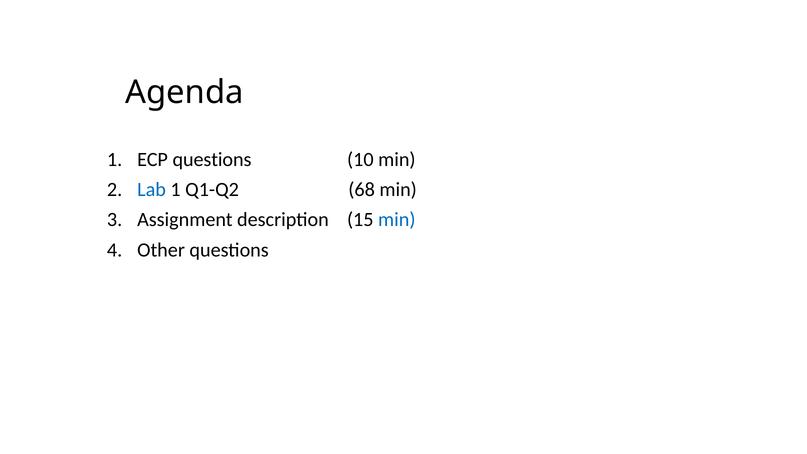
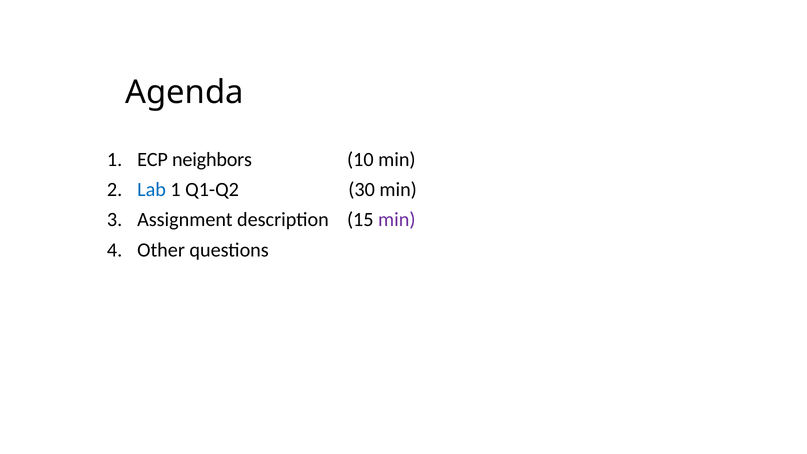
ECP questions: questions -> neighbors (212, 159)
68: 68 -> 30 (362, 190)
min colour: blue -> purple (397, 220)
